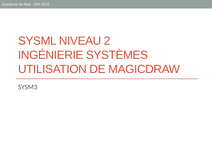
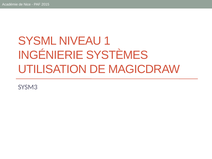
2: 2 -> 1 (107, 41)
